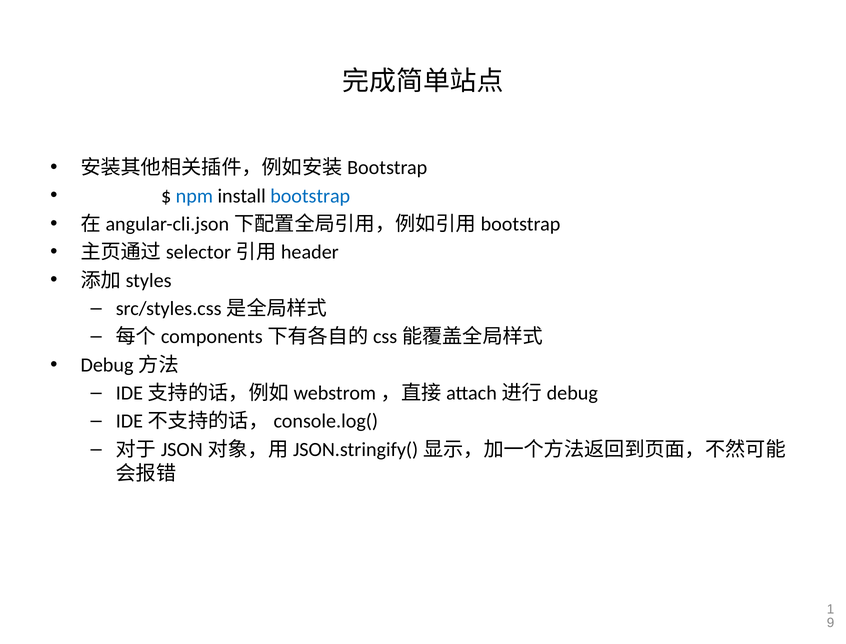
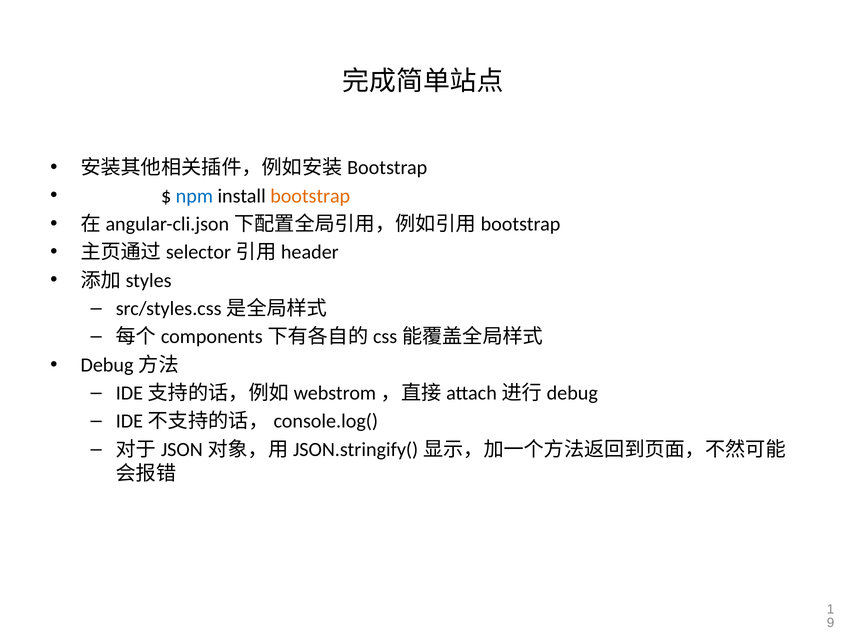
bootstrap colour: blue -> orange (310, 196)
